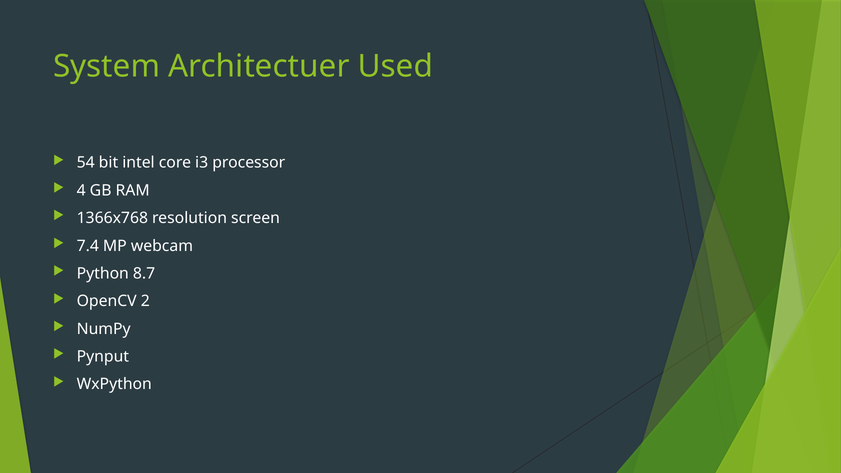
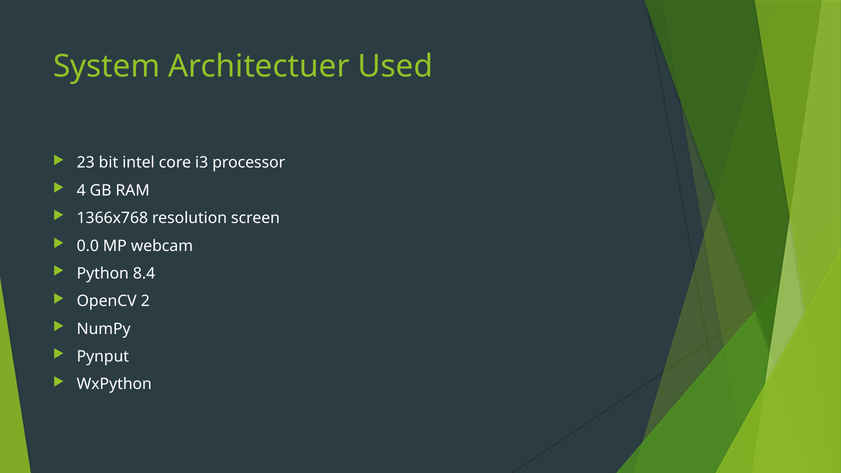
54: 54 -> 23 (86, 163)
7.4: 7.4 -> 0.0 (88, 246)
8.7: 8.7 -> 8.4 (144, 274)
